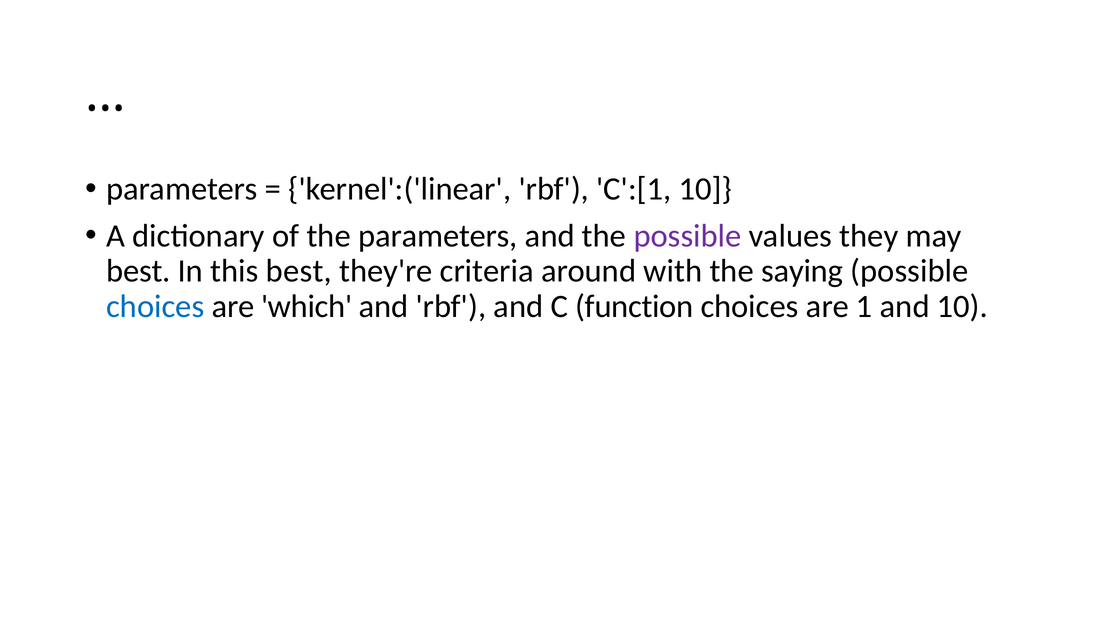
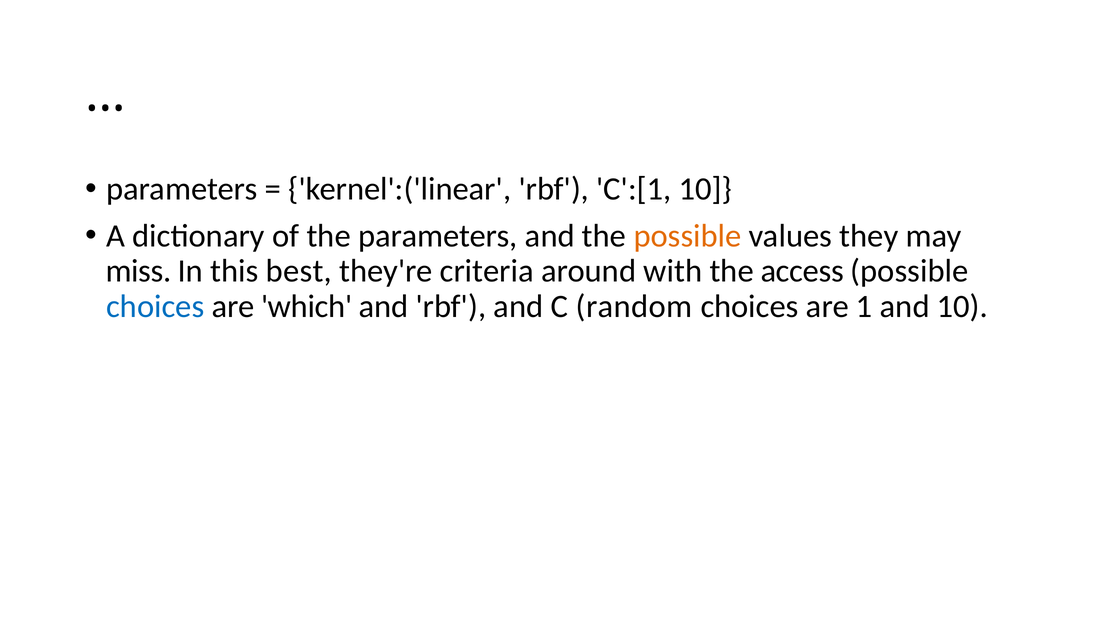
possible colour: purple -> orange (688, 236)
best: best -> miss (139, 271)
saying: saying -> access (802, 271)
function: function -> random (634, 306)
